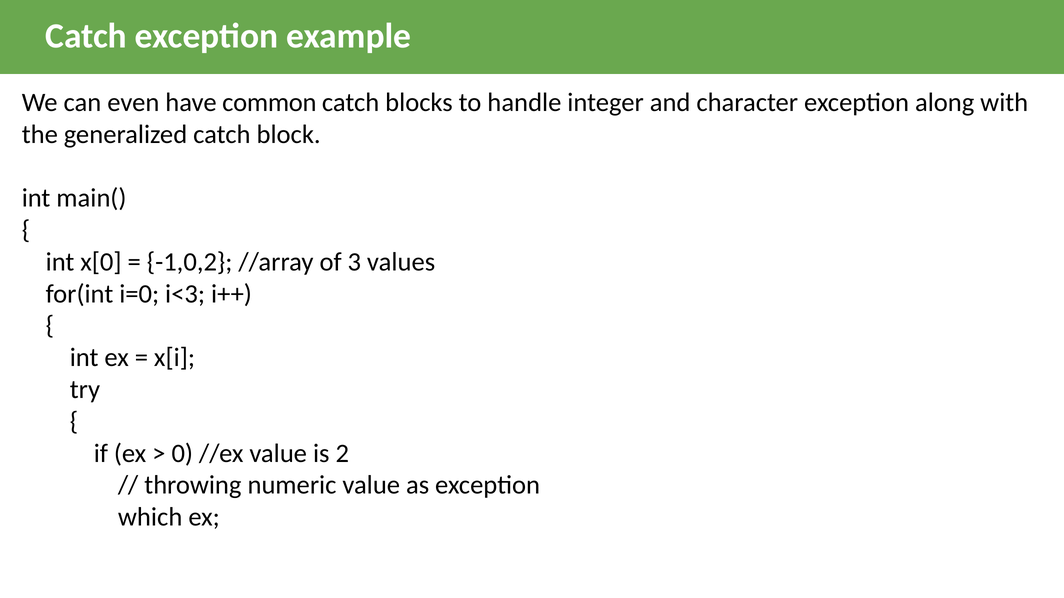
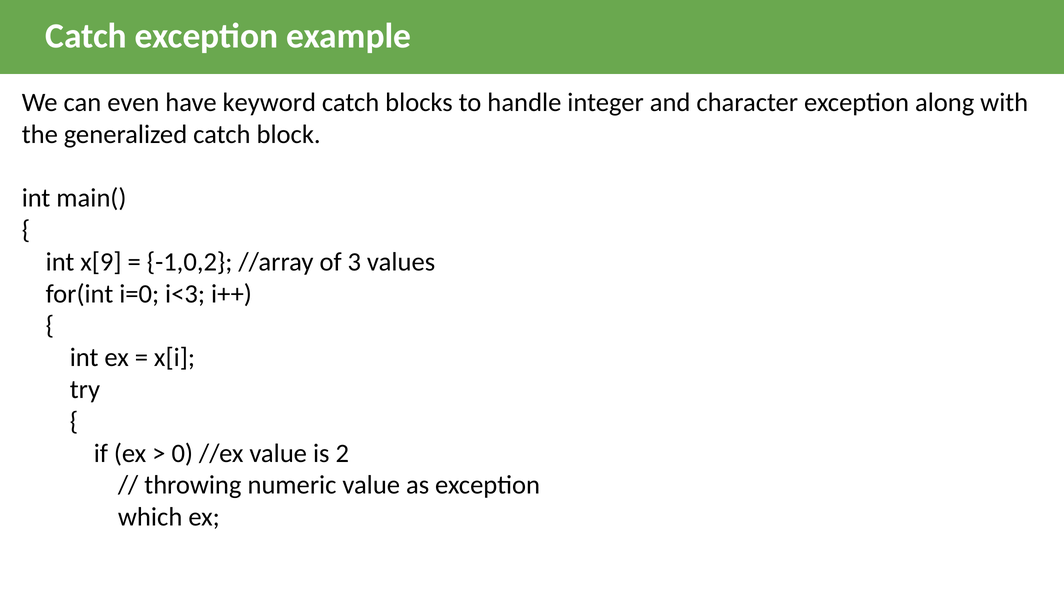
common: common -> keyword (269, 103)
x[0: x[0 -> x[9 (101, 262)
